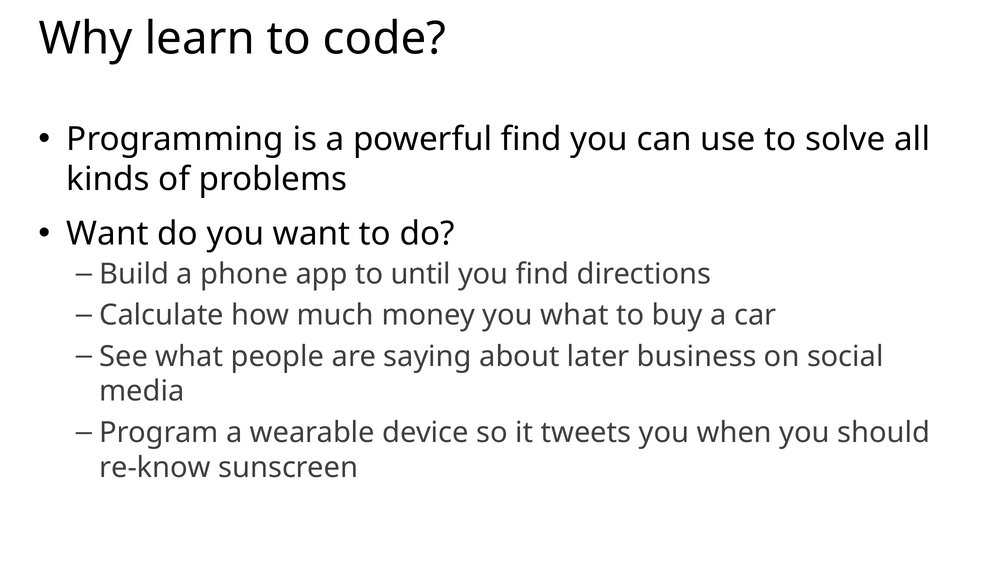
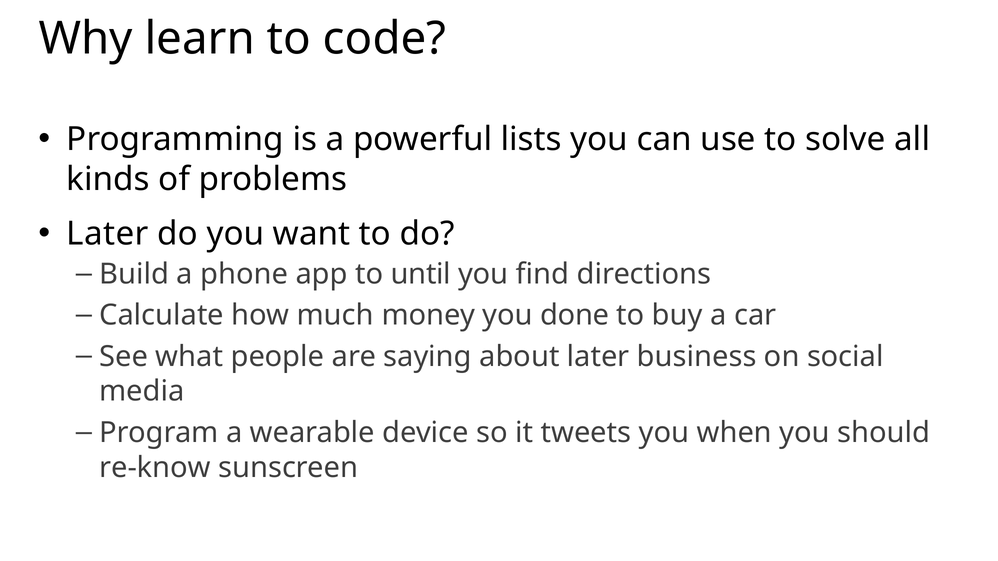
powerful find: find -> lists (531, 140)
Want: Want -> Later (107, 234)
you what: what -> done (575, 315)
